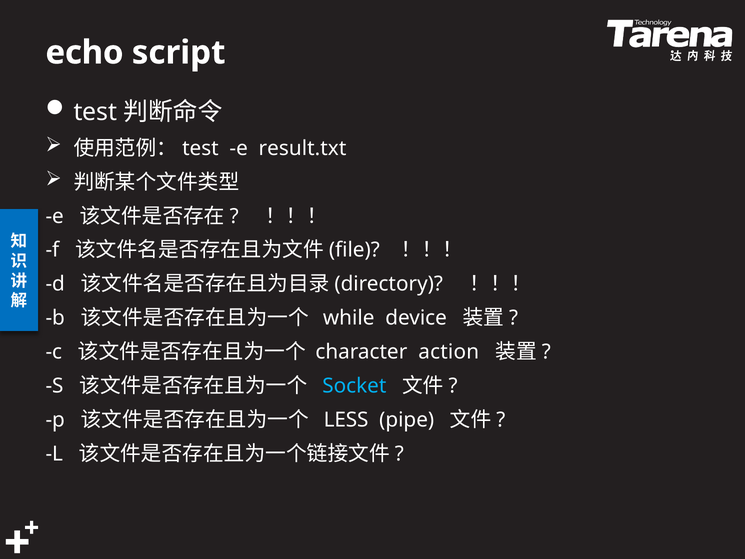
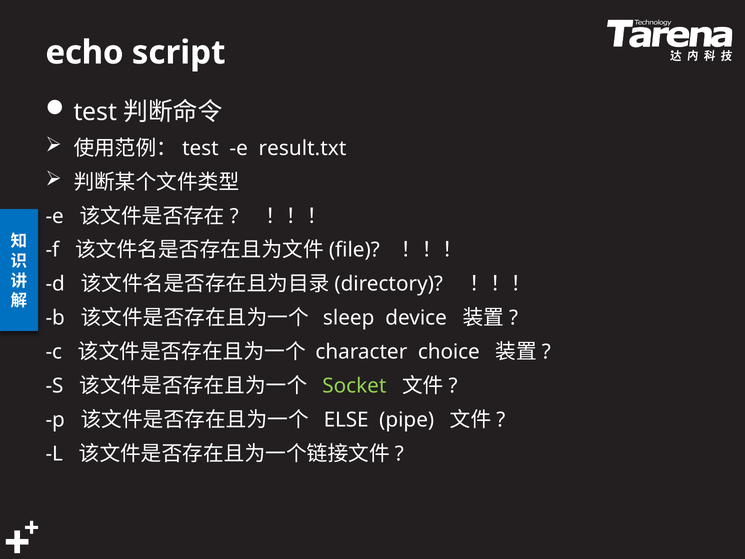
while: while -> sleep (349, 318)
action: action -> choice (449, 352)
Socket colour: light blue -> light green (354, 386)
LESS: LESS -> ELSE (346, 420)
